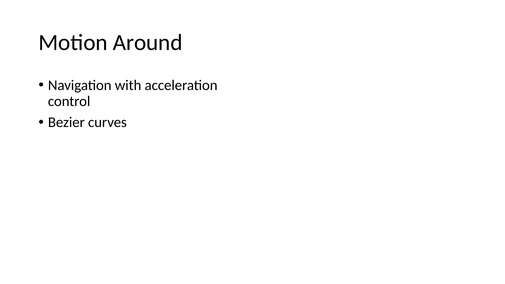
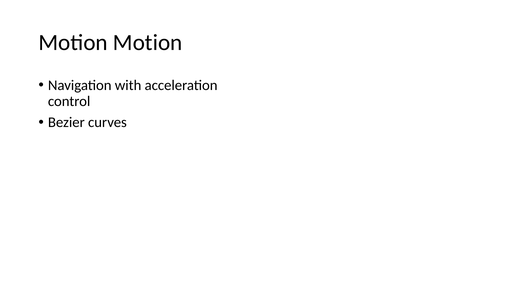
Motion Around: Around -> Motion (148, 42)
